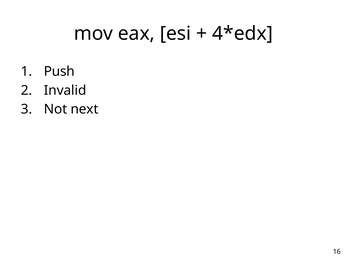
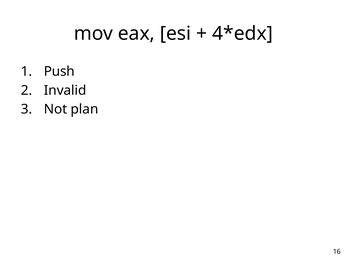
next: next -> plan (85, 109)
